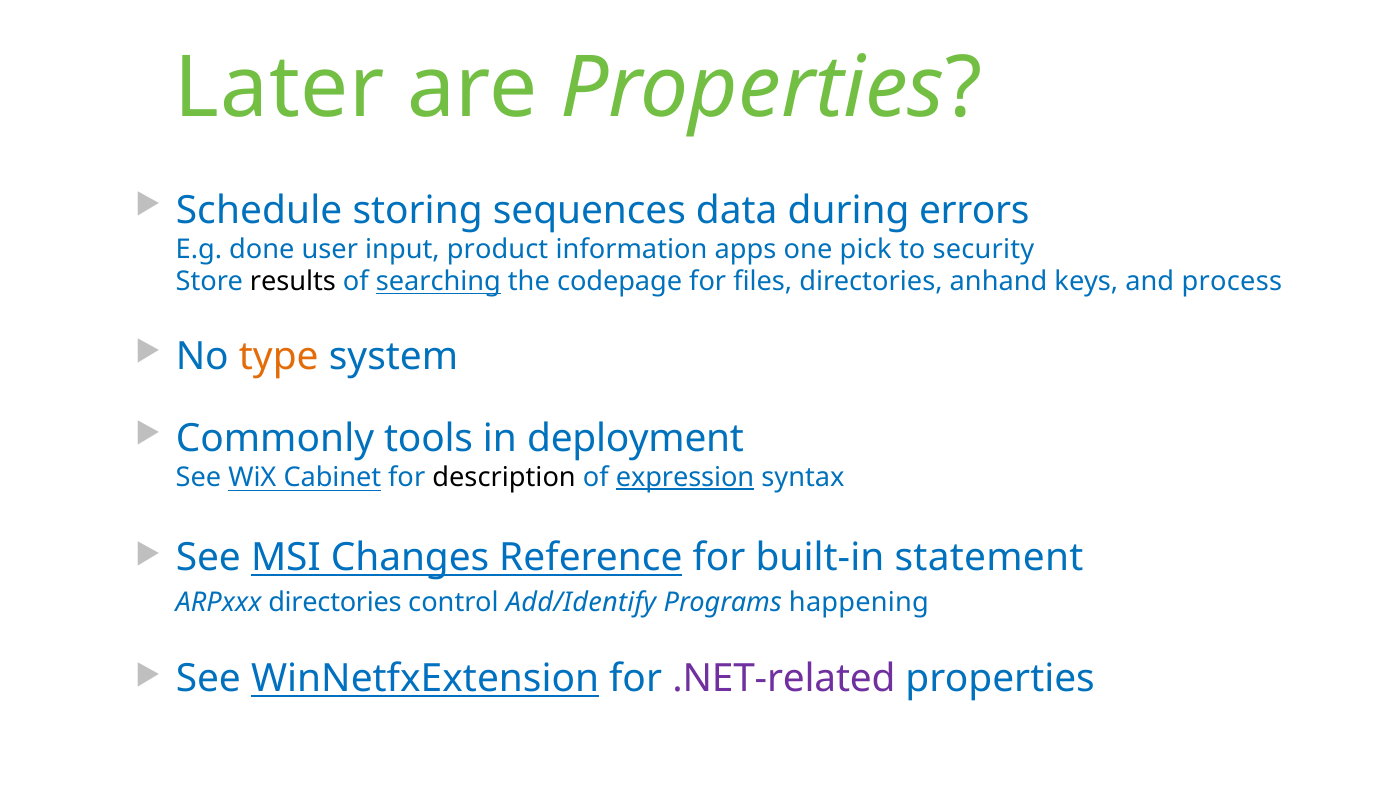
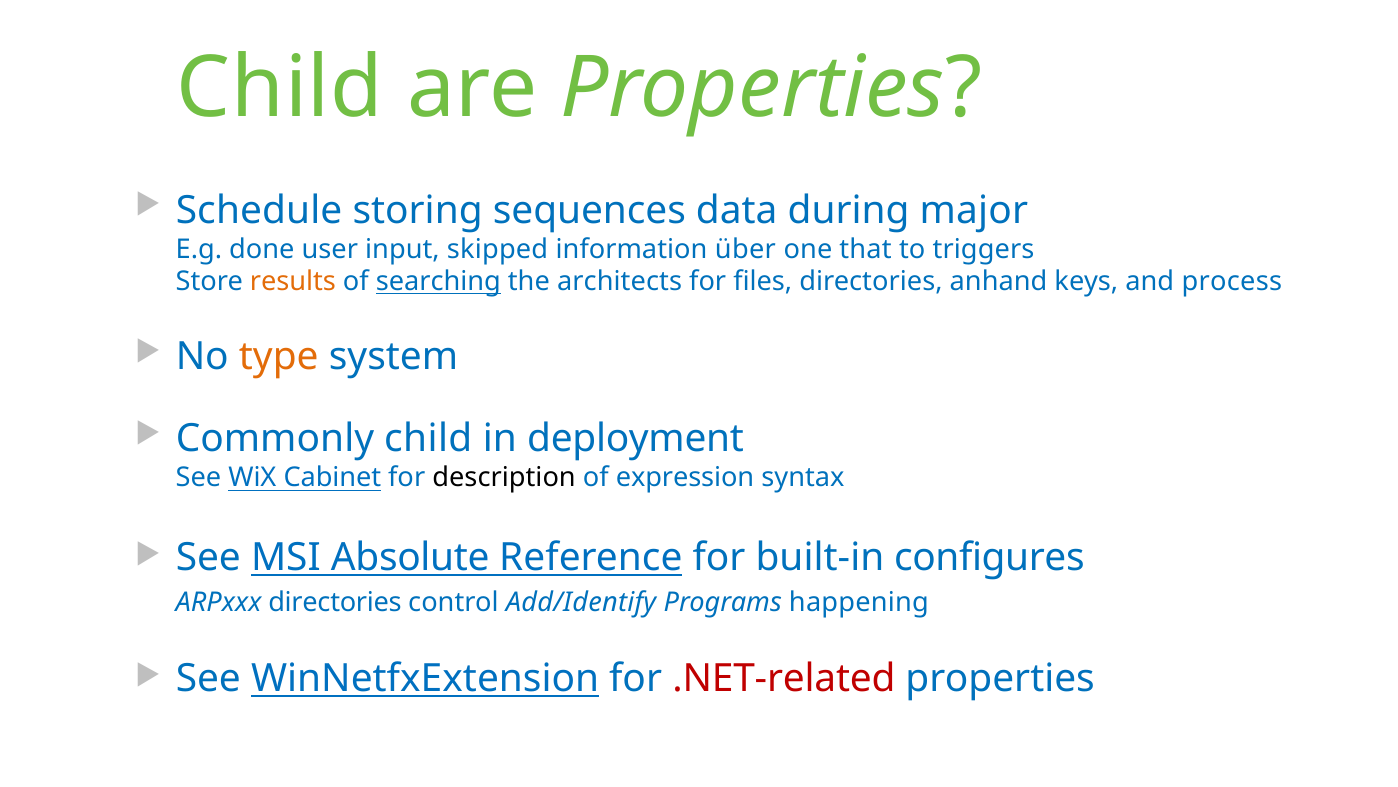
Later: Later -> Child (280, 88)
errors: errors -> major (974, 210)
product: product -> skipped (498, 249)
apps: apps -> über (745, 249)
pick: pick -> that (866, 249)
security: security -> triggers (984, 249)
results colour: black -> orange (293, 281)
codepage: codepage -> architects (620, 281)
Commonly tools: tools -> child (428, 438)
expression underline: present -> none (685, 477)
Changes: Changes -> Absolute (410, 557)
statement: statement -> configures (989, 557)
.NET-related colour: purple -> red (784, 678)
